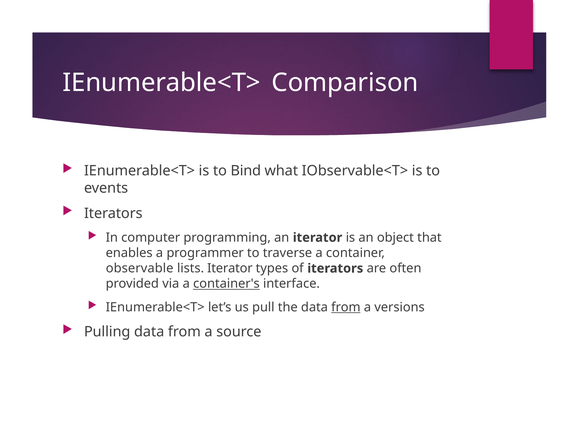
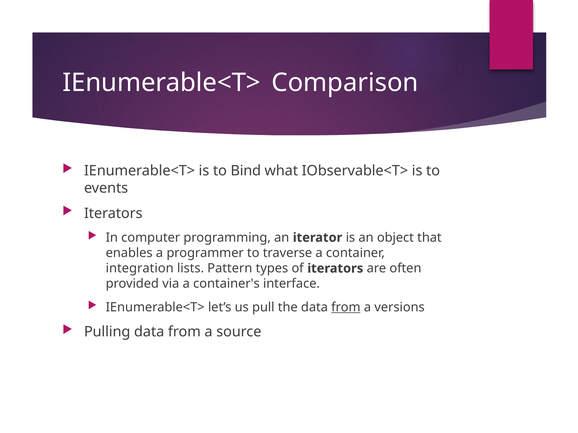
observable: observable -> integration (140, 269)
lists Iterator: Iterator -> Pattern (230, 269)
container's underline: present -> none (226, 284)
